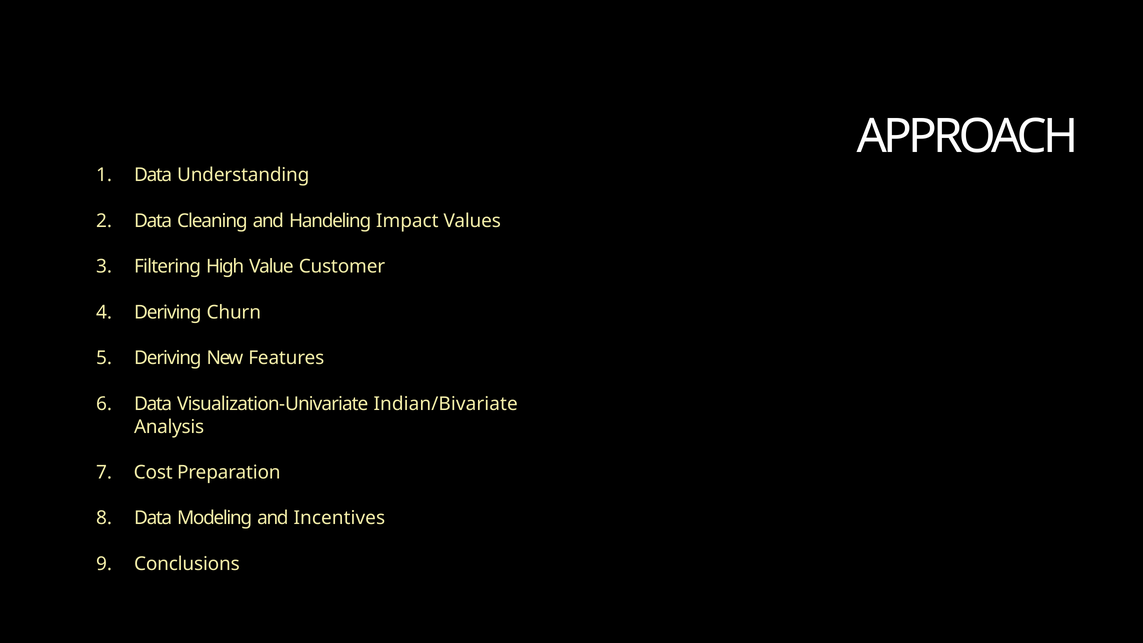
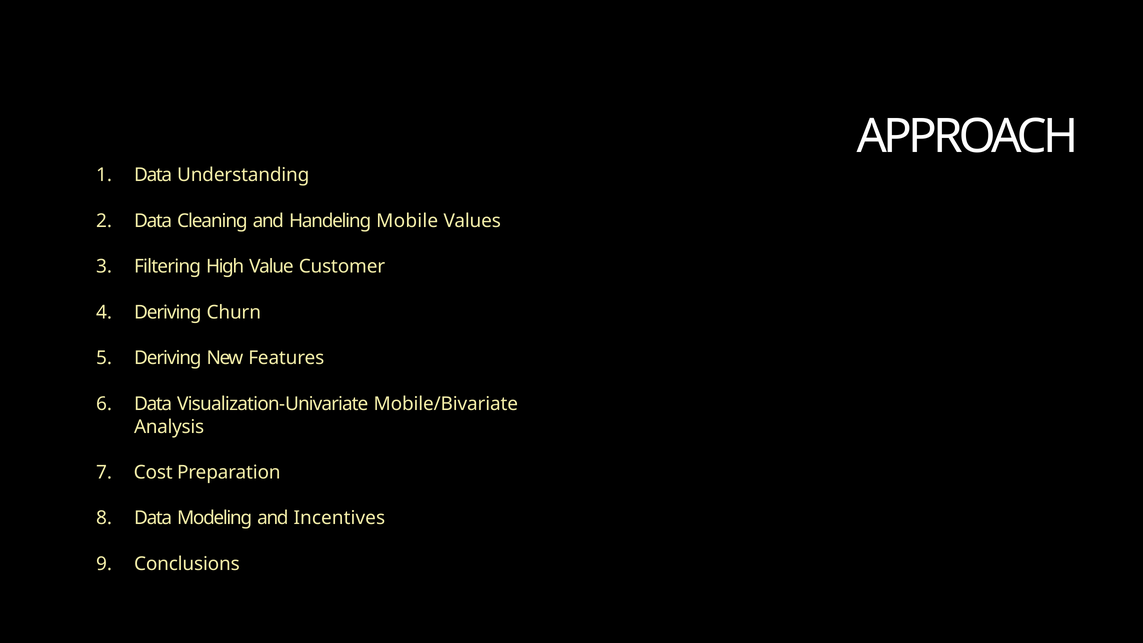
Impact: Impact -> Mobile (407, 221)
Indian/Bivariate: Indian/Bivariate -> Mobile/Bivariate (446, 404)
